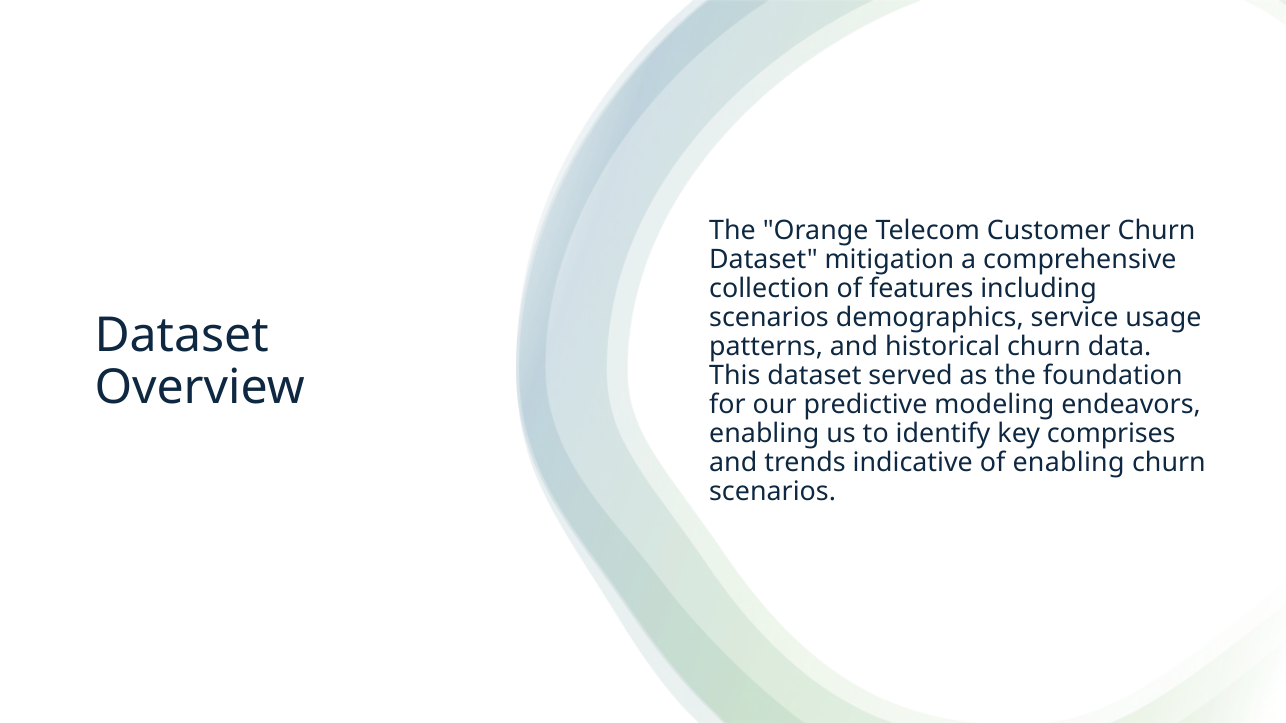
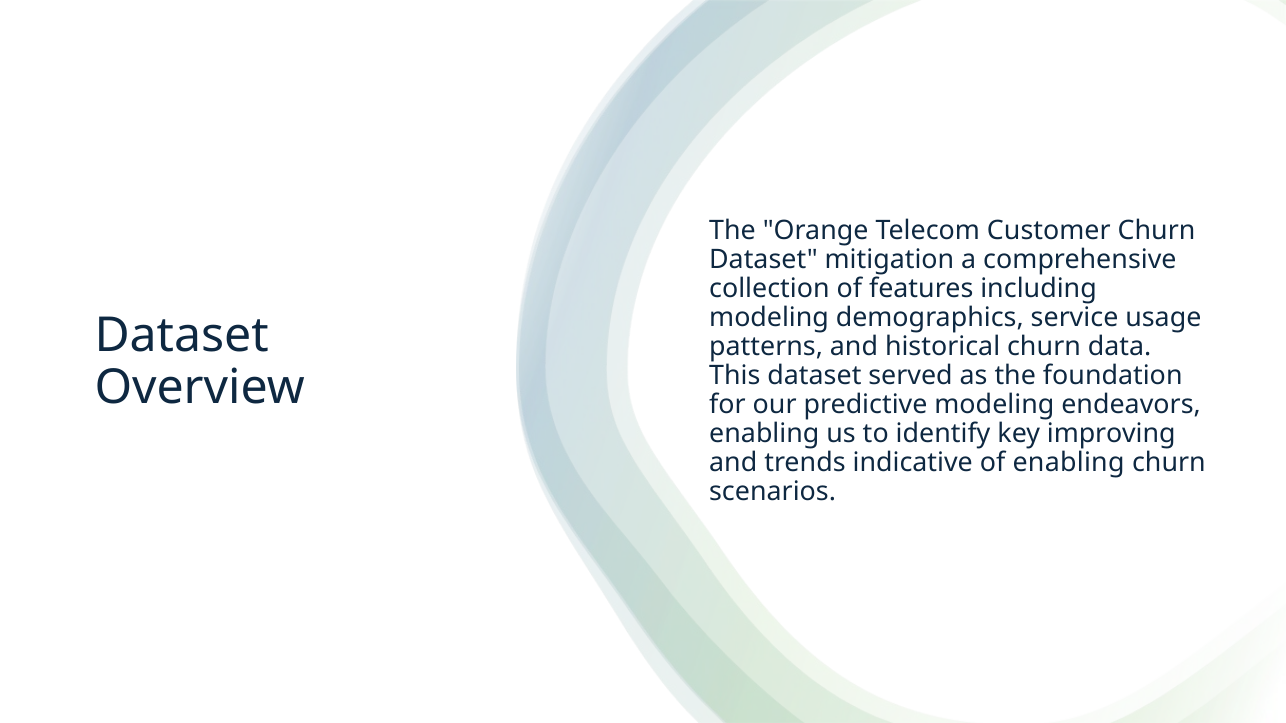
scenarios: scenarios -> modeling (769, 318)
comprises: comprises -> improving (1111, 434)
